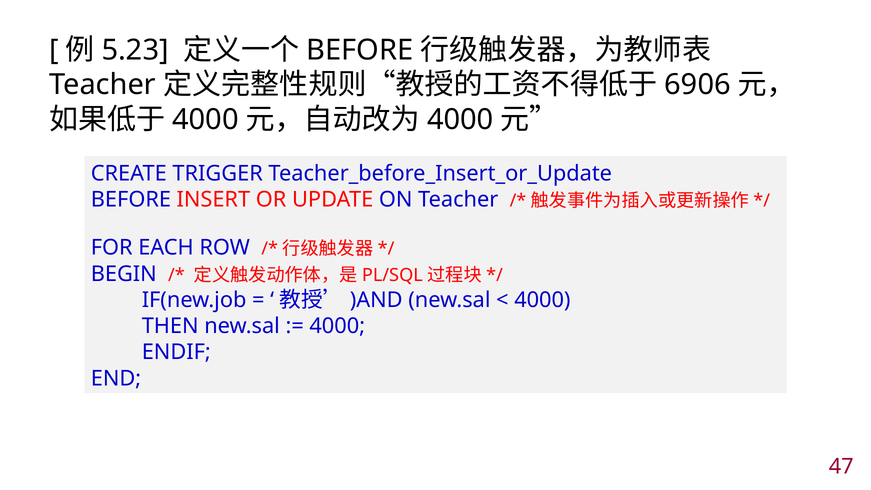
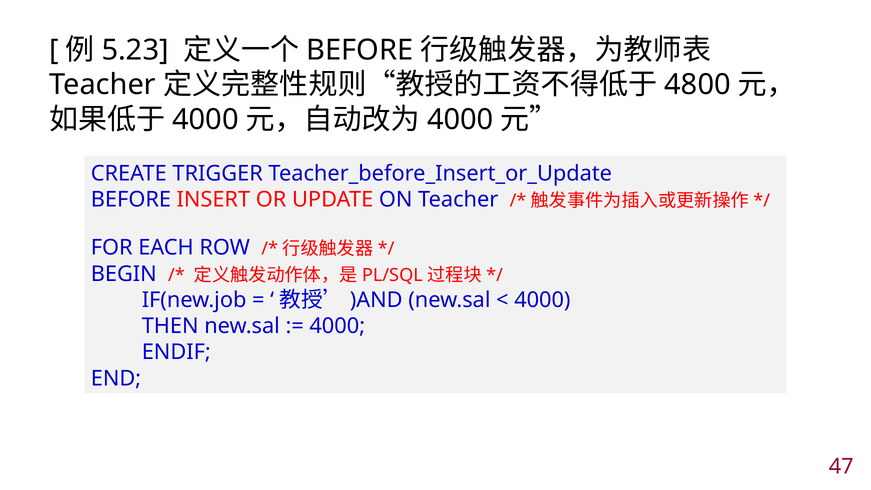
6906: 6906 -> 4800 (698, 85)
